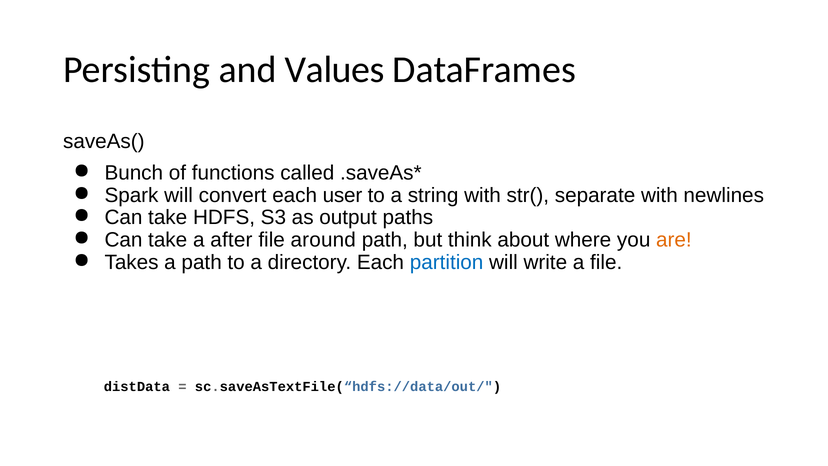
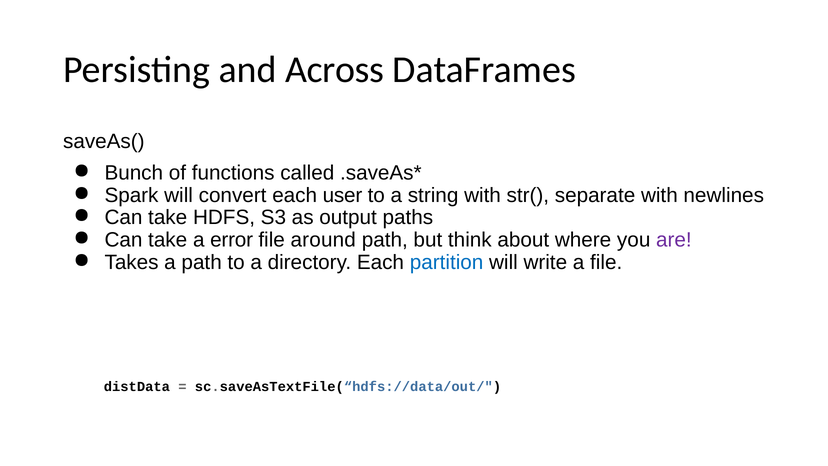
Values: Values -> Across (335, 70)
after: after -> error (232, 240)
are colour: orange -> purple (674, 240)
